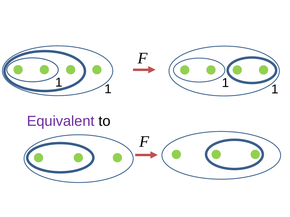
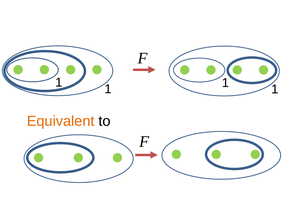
Equivalent colour: purple -> orange (61, 121)
